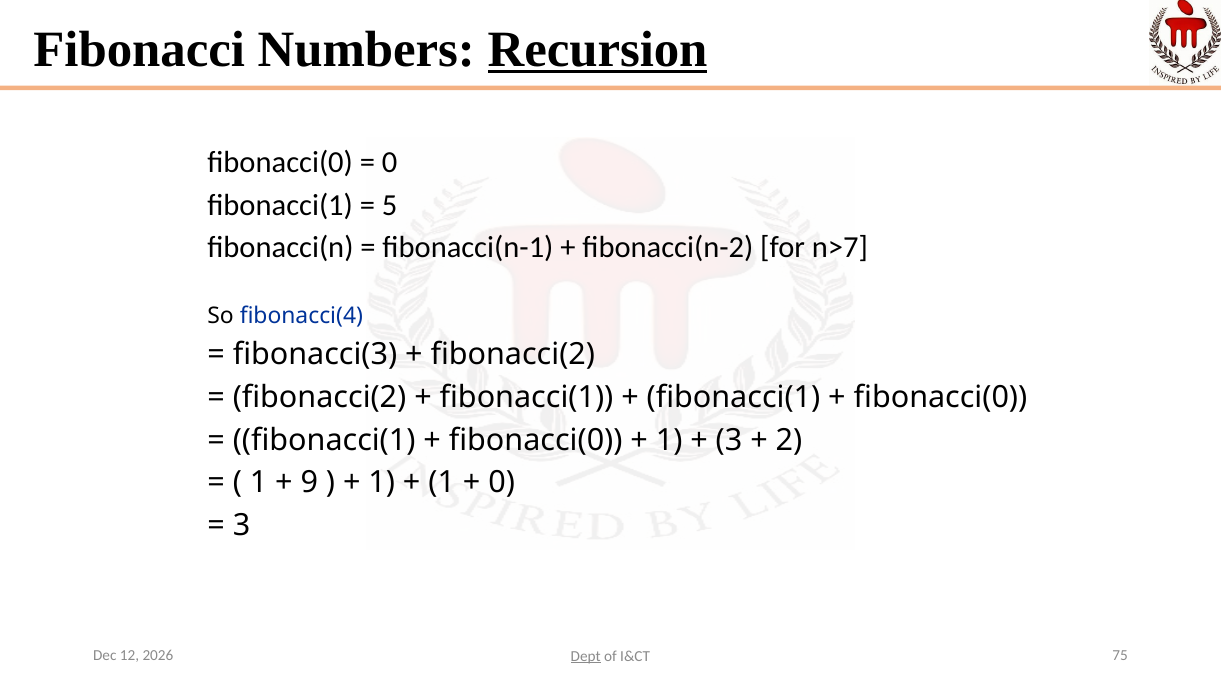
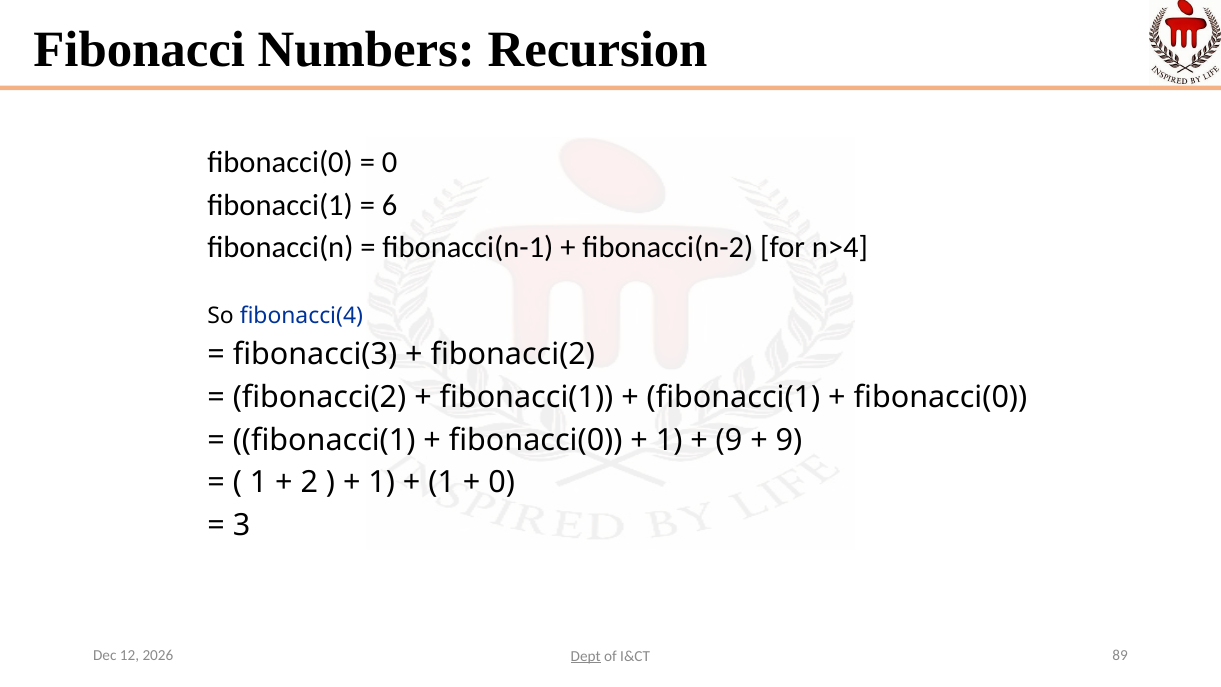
Recursion underline: present -> none (598, 49)
5: 5 -> 6 (390, 205)
n>7: n>7 -> n>4 (840, 248)
3: 3 -> 9 (729, 440)
2: 2 -> 9 (789, 440)
9: 9 -> 2 (309, 483)
75: 75 -> 89 (1120, 656)
